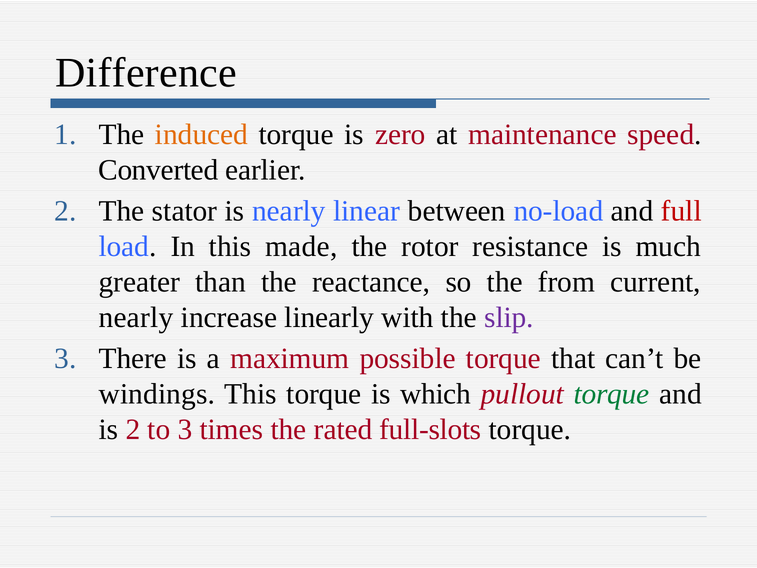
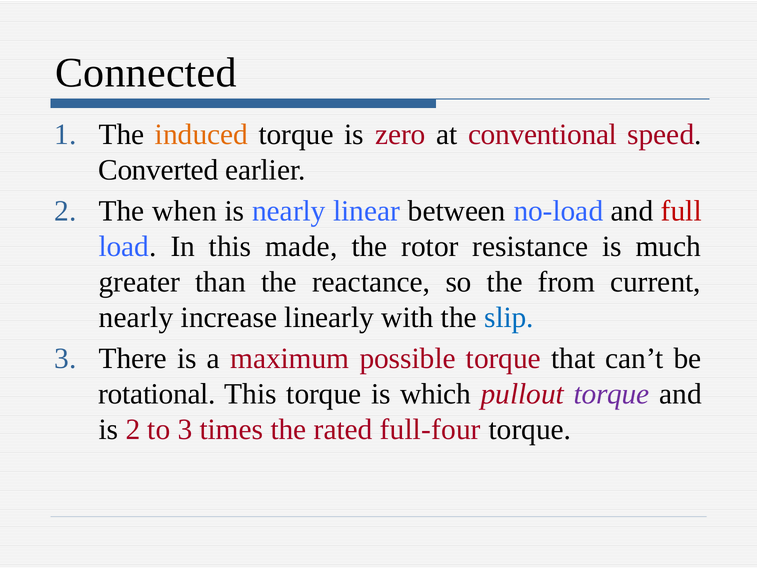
Difference: Difference -> Connected (146, 73)
maintenance: maintenance -> conventional (543, 135)
stator: stator -> when (184, 211)
slip colour: purple -> blue (509, 317)
windings: windings -> rotational (157, 394)
torque colour: green -> purple (612, 394)
full-slots: full-slots -> full-four (430, 429)
